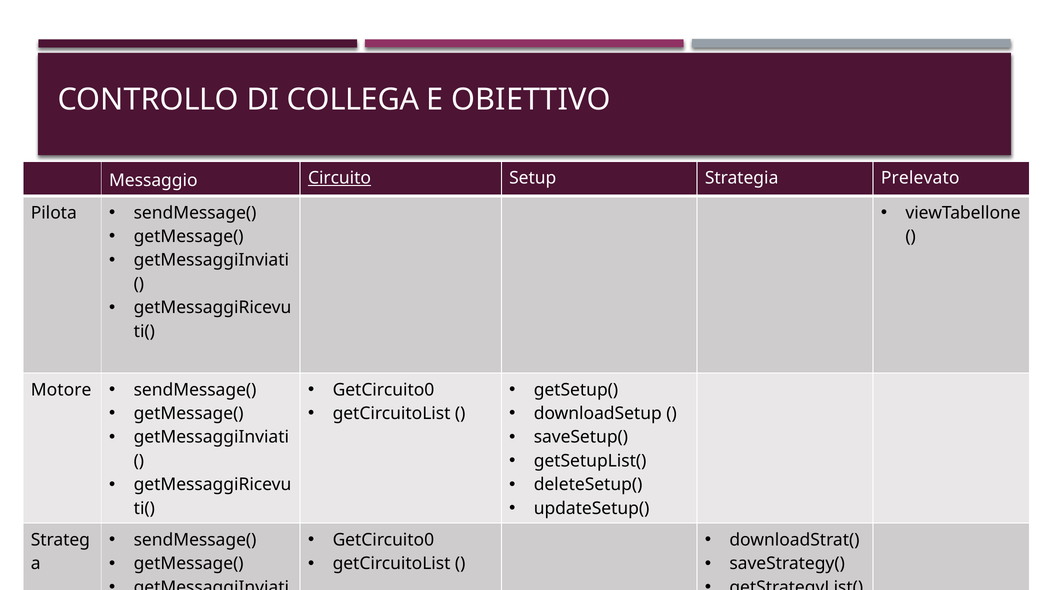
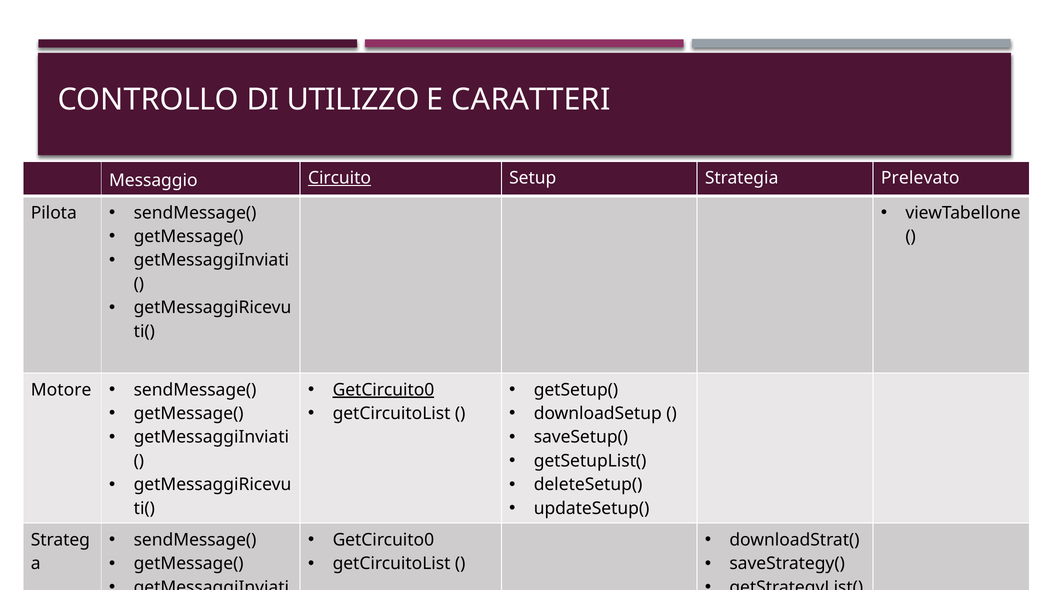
COLLEGA: COLLEGA -> UTILIZZO (353, 100)
OBIETTIVO: OBIETTIVO -> CARATTERI (531, 100)
GetCircuito0 underline: none -> present (383, 390)
